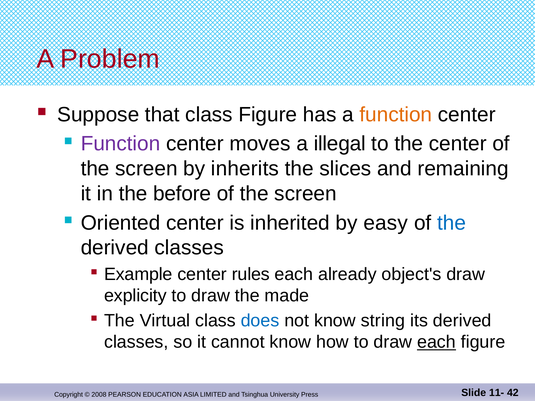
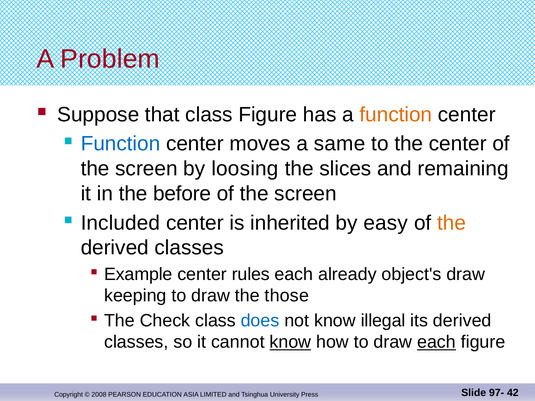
Function colour: purple -> blue (121, 144)
illegal: illegal -> same (340, 144)
inherits: inherits -> loosing (245, 169)
Oriented: Oriented -> Included (120, 223)
the colour: blue -> orange (452, 223)
explicity: explicity -> keeping (135, 296)
made: made -> those (287, 296)
Virtual: Virtual -> Check (165, 321)
string: string -> illegal (383, 321)
know underline: none -> present (290, 342)
11-: 11- -> 97- (497, 393)
